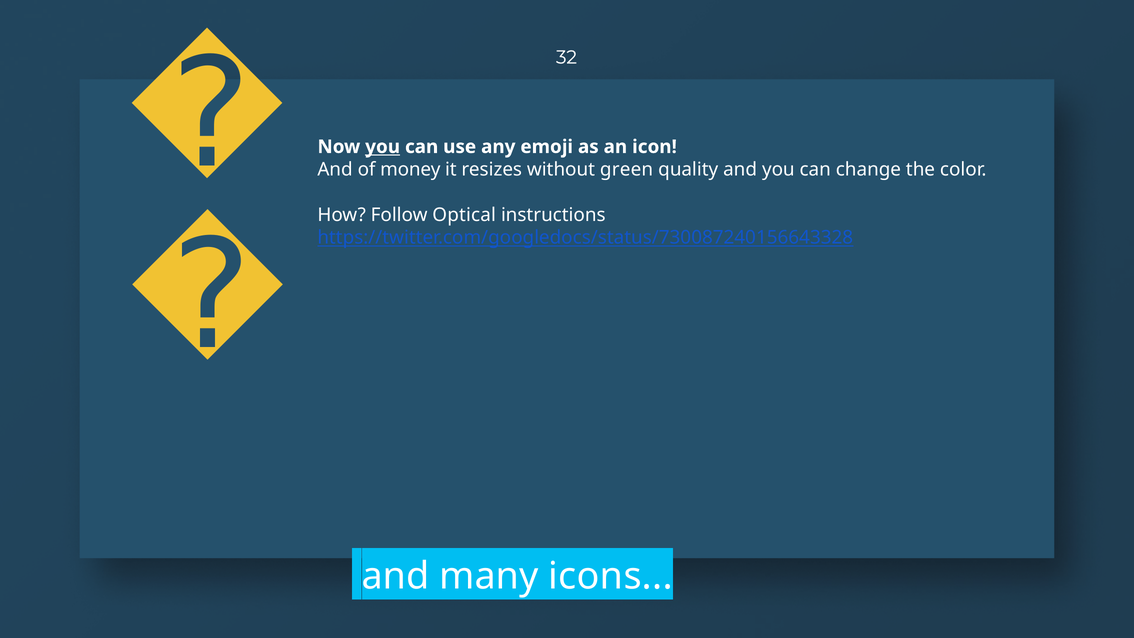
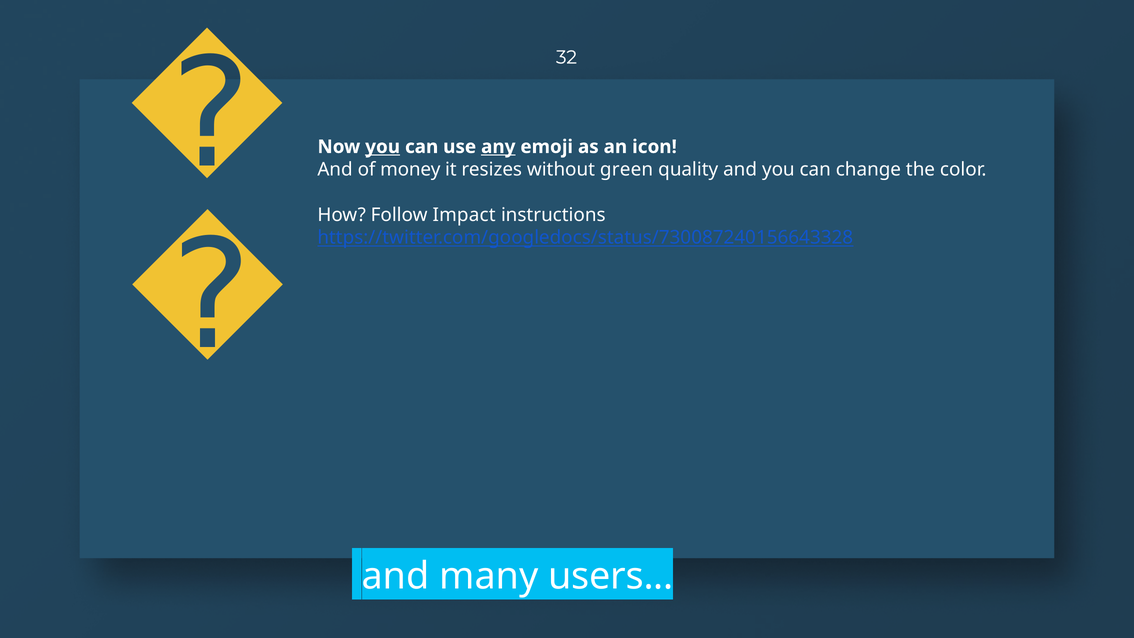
any underline: none -> present (498, 147)
Optical: Optical -> Impact (464, 215)
icons: icons -> users (611, 576)
